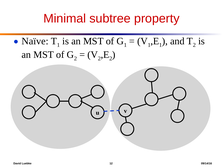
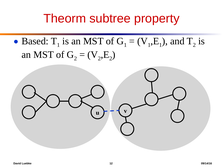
Minimal: Minimal -> Theorm (65, 19)
Naïve: Naïve -> Based (35, 41)
